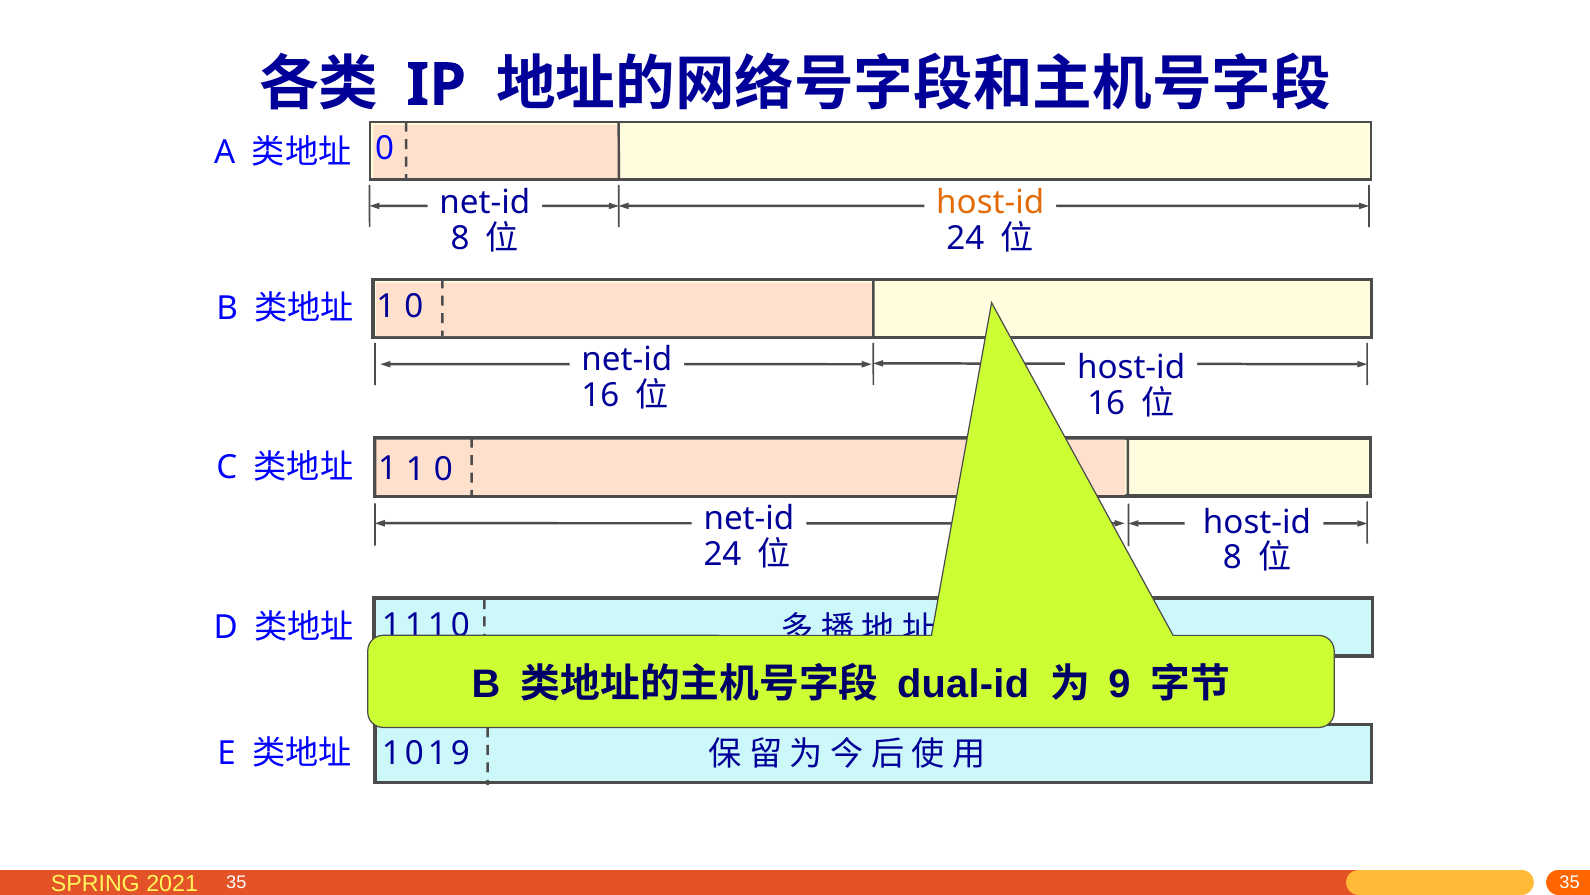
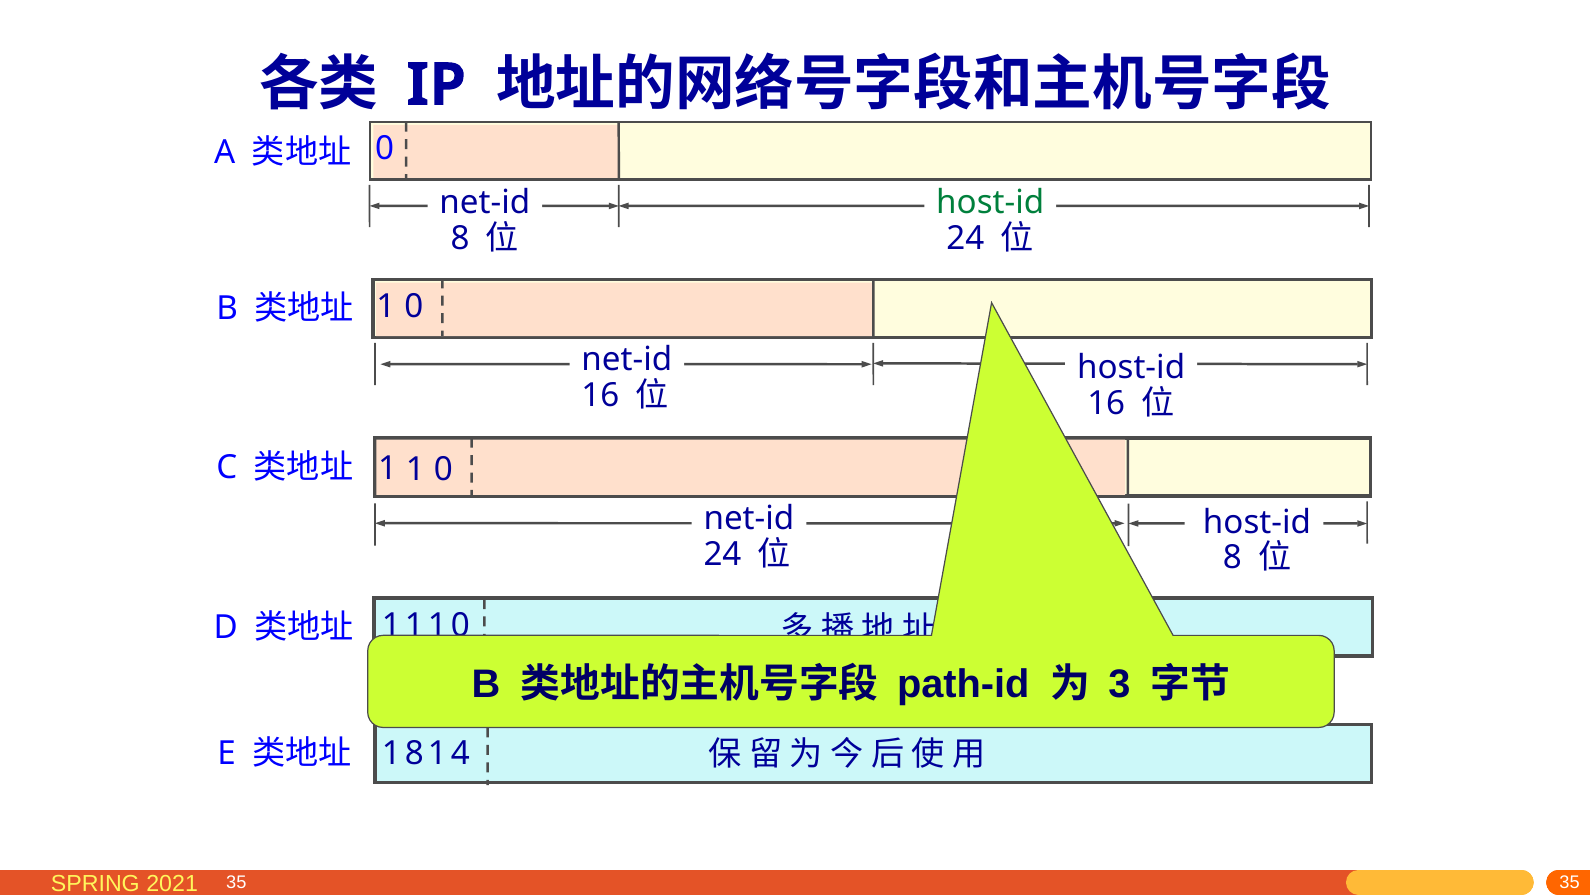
host-id colour: orange -> green (990, 202)
dual-id: dual-id -> path-id (963, 684)
9: 9 -> 3 (1119, 684)
0: 0 -> 8 (414, 753)
1 9: 9 -> 4 (460, 753)
